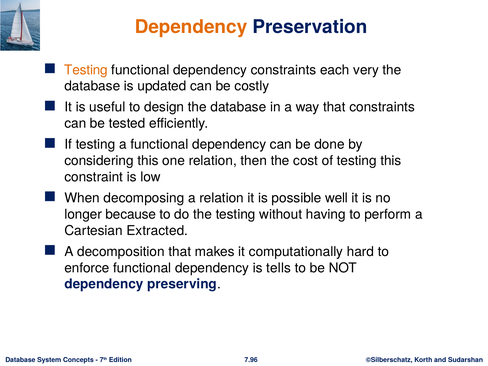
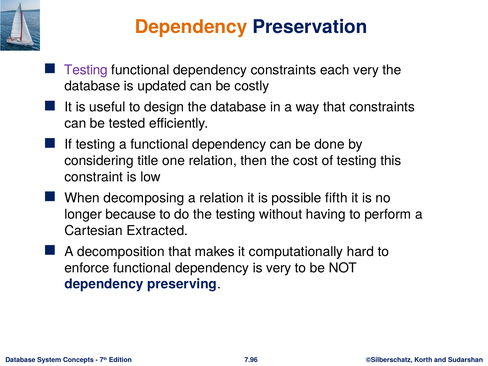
Testing colour: orange -> purple (86, 70)
considering this: this -> title (148, 161)
well: well -> fifth (336, 198)
is tells: tells -> very (279, 268)
